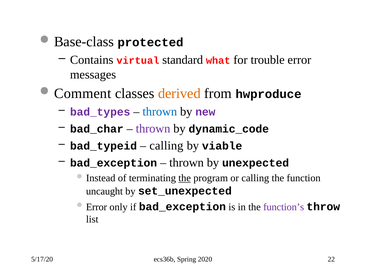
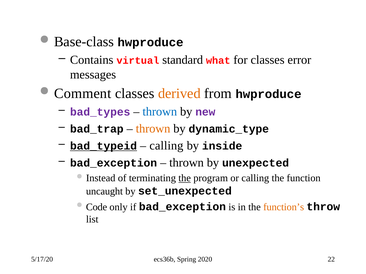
Base-class protected: protected -> hwproduce (150, 43)
for trouble: trouble -> classes (268, 60)
bad_char: bad_char -> bad_trap (97, 129)
thrown colour: purple -> orange (153, 129)
dynamic_code: dynamic_code -> dynamic_type (229, 129)
bad_typeid underline: none -> present (104, 146)
viable: viable -> inside (222, 146)
Error: Error -> Code (97, 207)
function’s colour: purple -> orange (284, 207)
